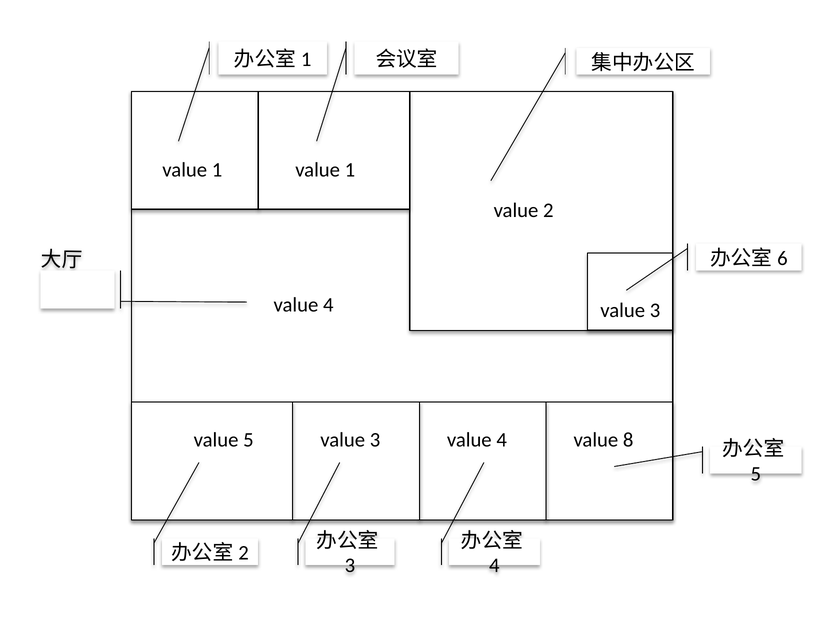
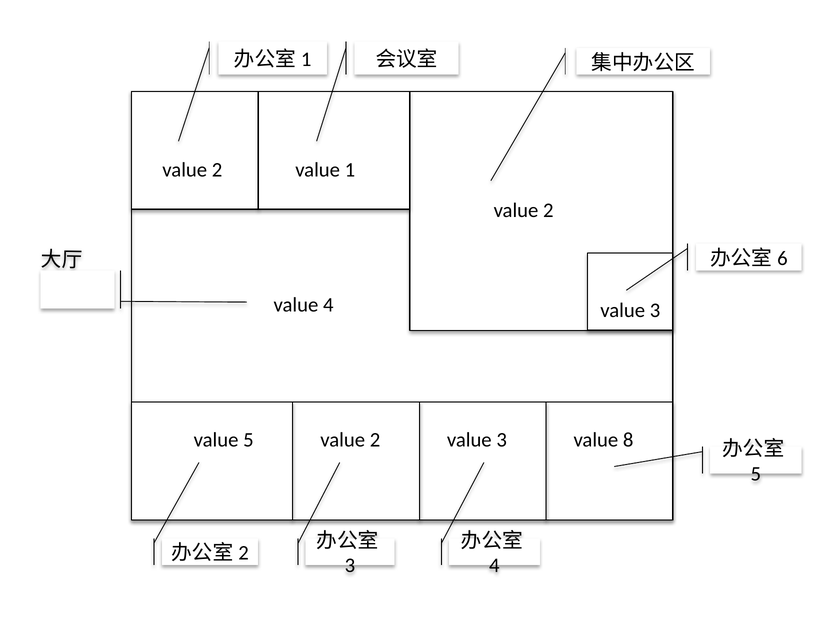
1: 1 -> 2 (217, 170)
5 value 3: 3 -> 2 (375, 440)
4: 4 -> 3 (502, 440)
